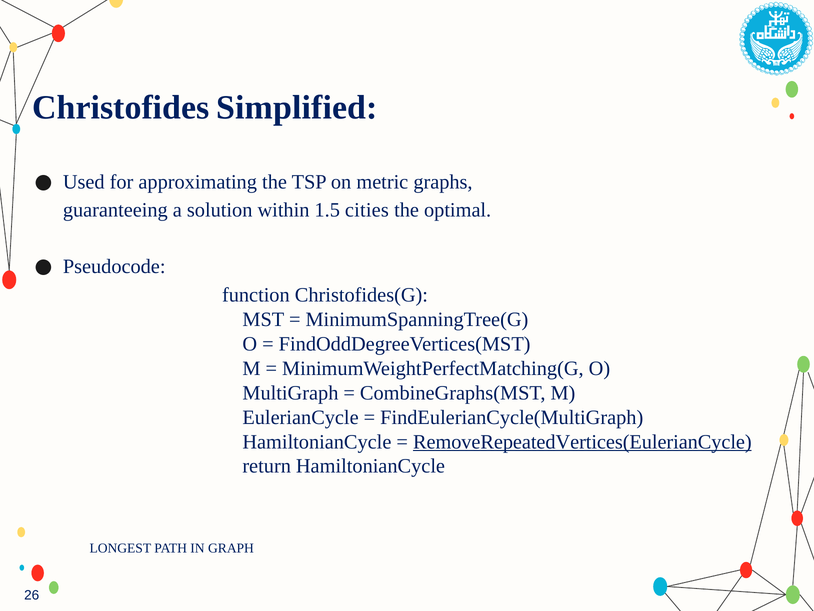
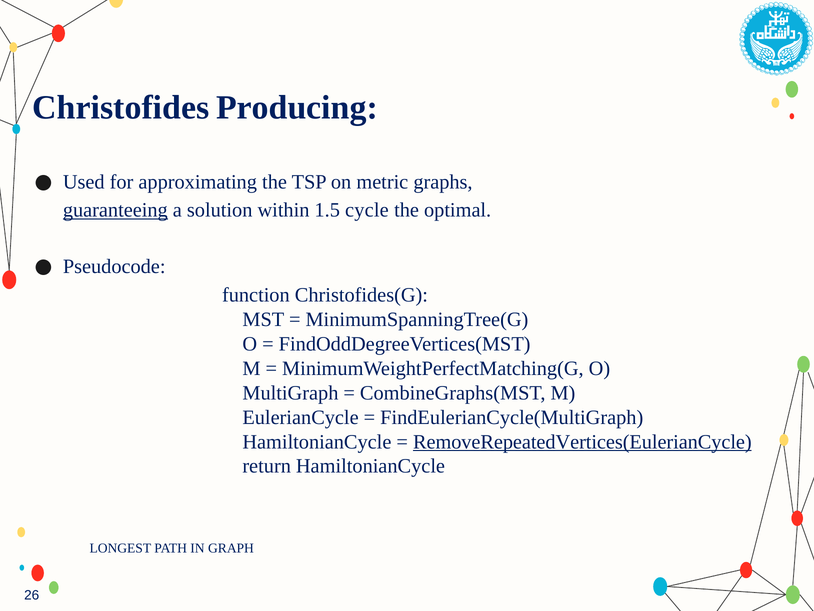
Simplified: Simplified -> Producing (297, 107)
guaranteeing underline: none -> present (115, 210)
cities: cities -> cycle (367, 210)
